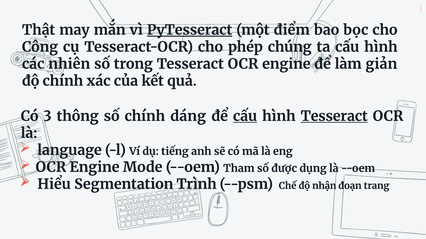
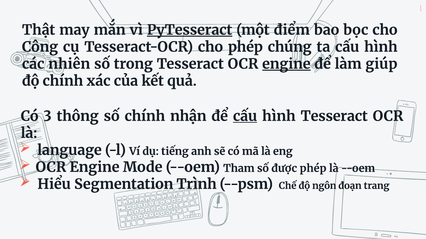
engine underline: none -> present (286, 64)
giản: giản -> giúp (381, 64)
dáng: dáng -> nhận (188, 117)
Tesseract underline: present -> none (334, 117)
được dụng: dụng -> phép (313, 169)
nhận: nhận -> ngôn (324, 186)
